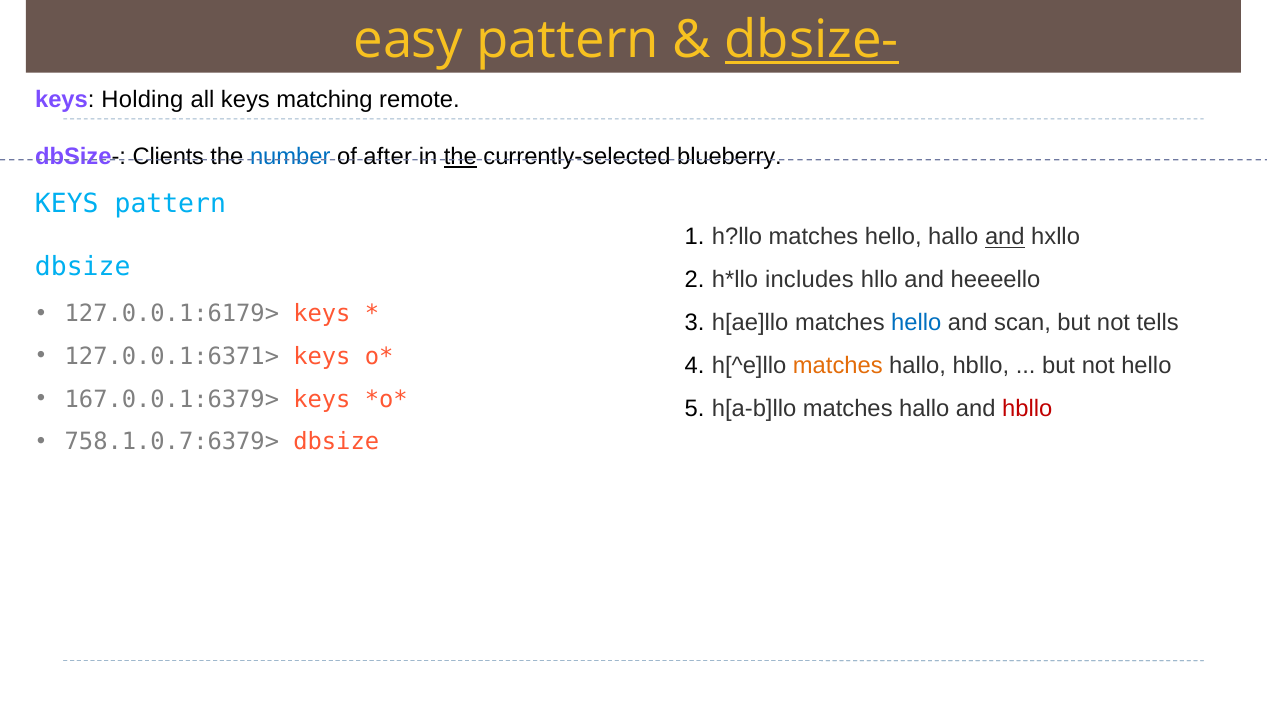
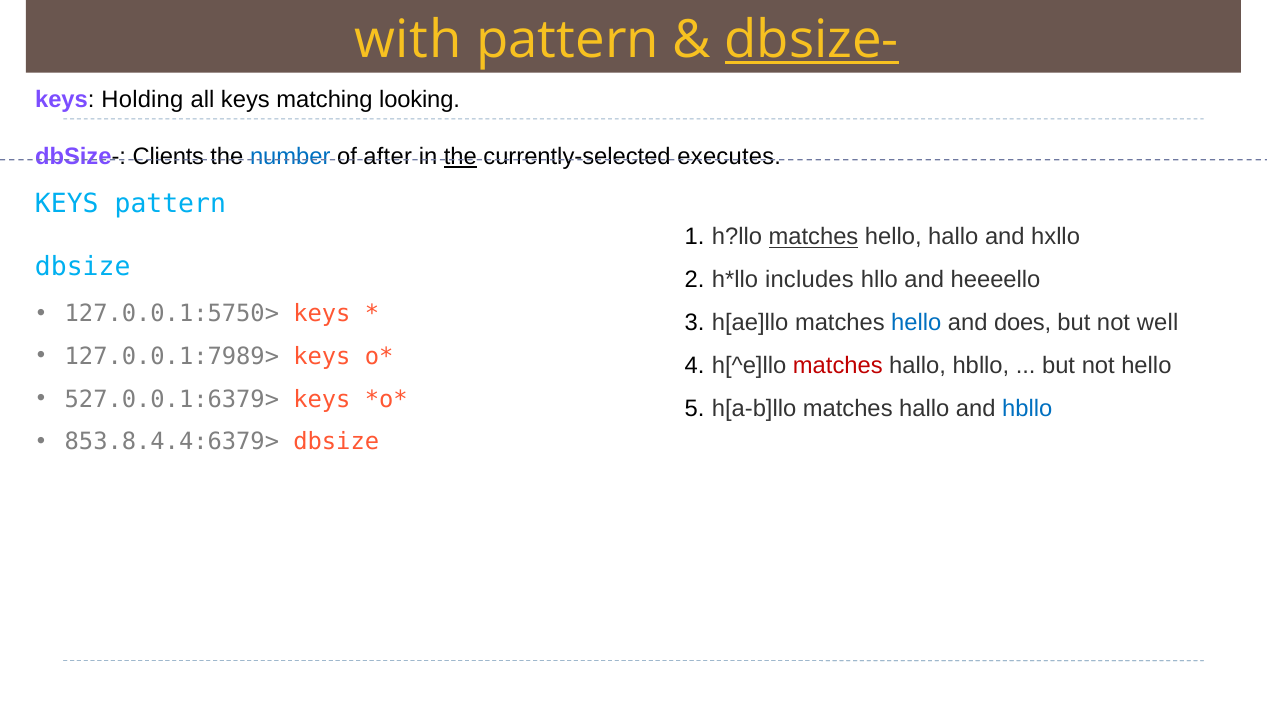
easy: easy -> with (408, 40)
remote: remote -> looking (420, 100)
blueberry: blueberry -> executes (729, 157)
matches underline: none -> present (813, 237)
and underline: present -> none (1005, 237)
127.0.0.1:6179>: 127.0.0.1:6179> -> 127.0.0.1:5750> (172, 313)
scan: scan -> does (1023, 322)
tells: tells -> well (1158, 322)
127.0.0.1:6371>: 127.0.0.1:6371> -> 127.0.0.1:7989> (172, 356)
matches colour: orange -> red (838, 365)
167.0.0.1:6379>: 167.0.0.1:6379> -> 527.0.0.1:6379> (172, 399)
hbllo colour: red -> blue (1027, 408)
758.1.0.7:6379>: 758.1.0.7:6379> -> 853.8.4.4:6379> (172, 442)
